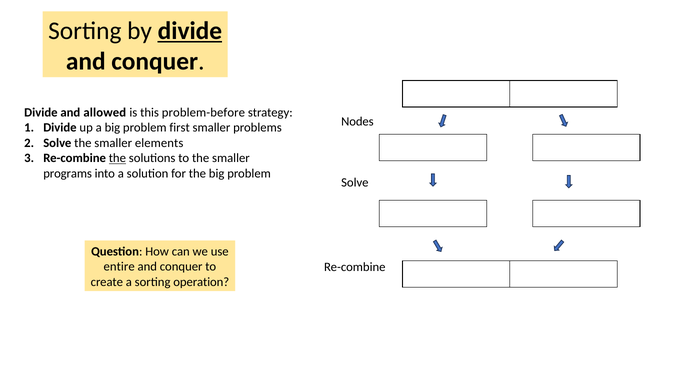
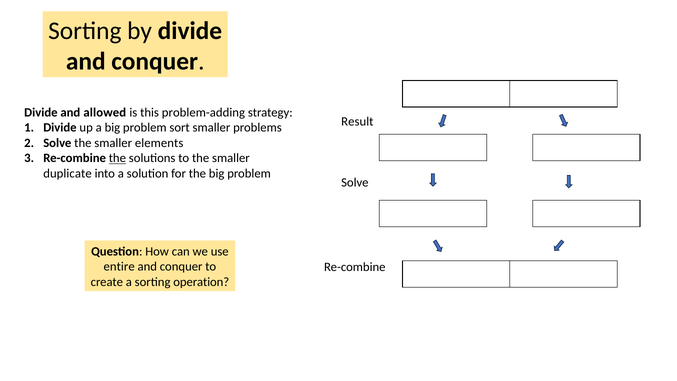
divide underline: present -> none (190, 31)
problem-before: problem-before -> problem-adding (203, 112)
Nodes: Nodes -> Result (357, 121)
first: first -> sort (180, 128)
programs: programs -> duplicate (67, 173)
